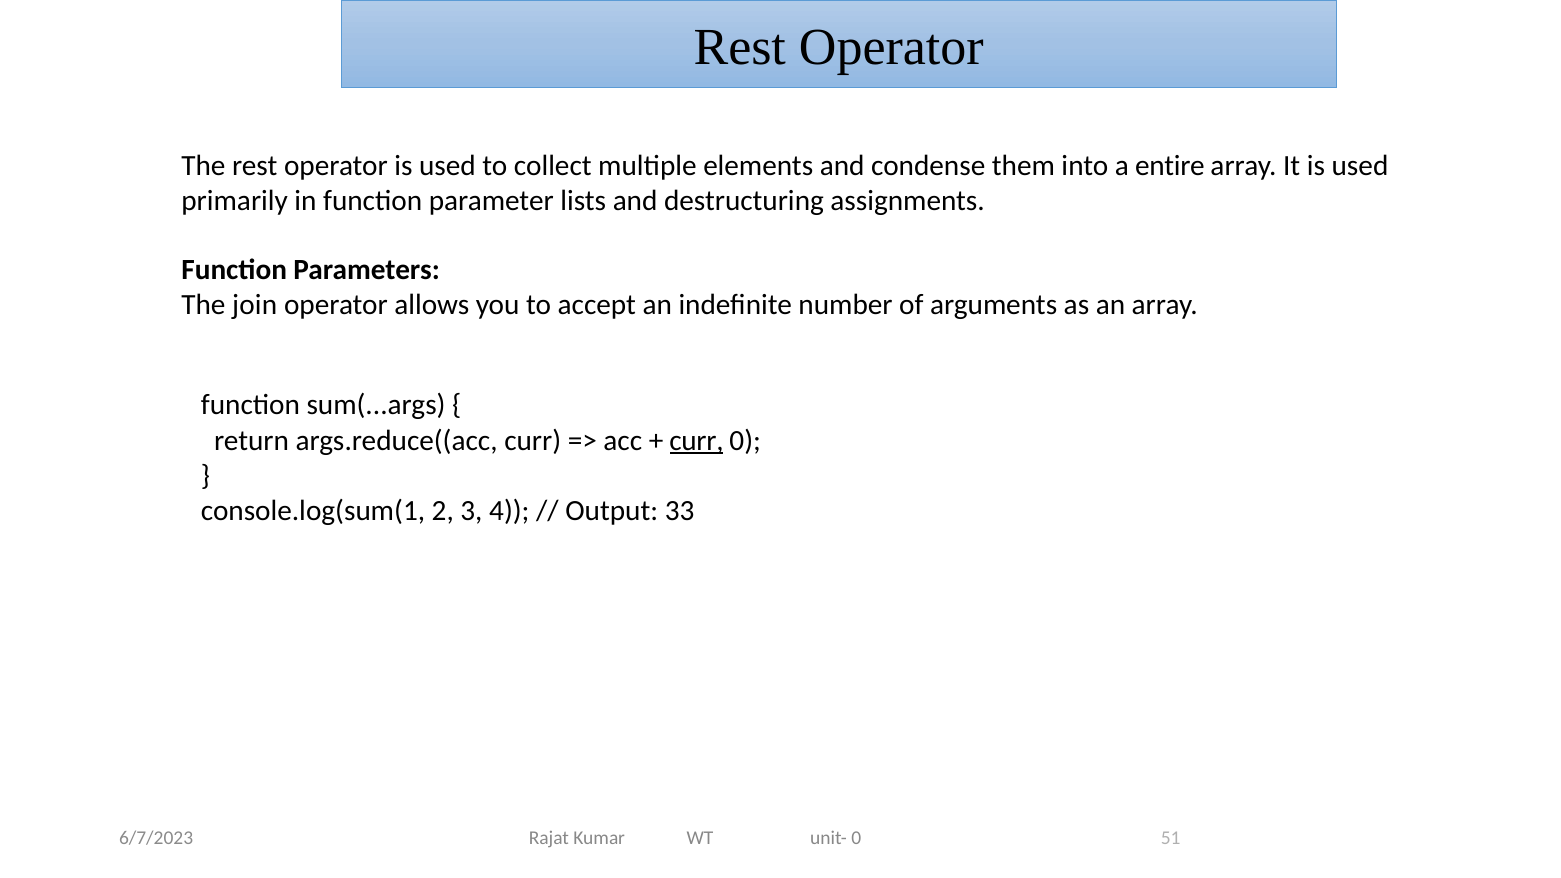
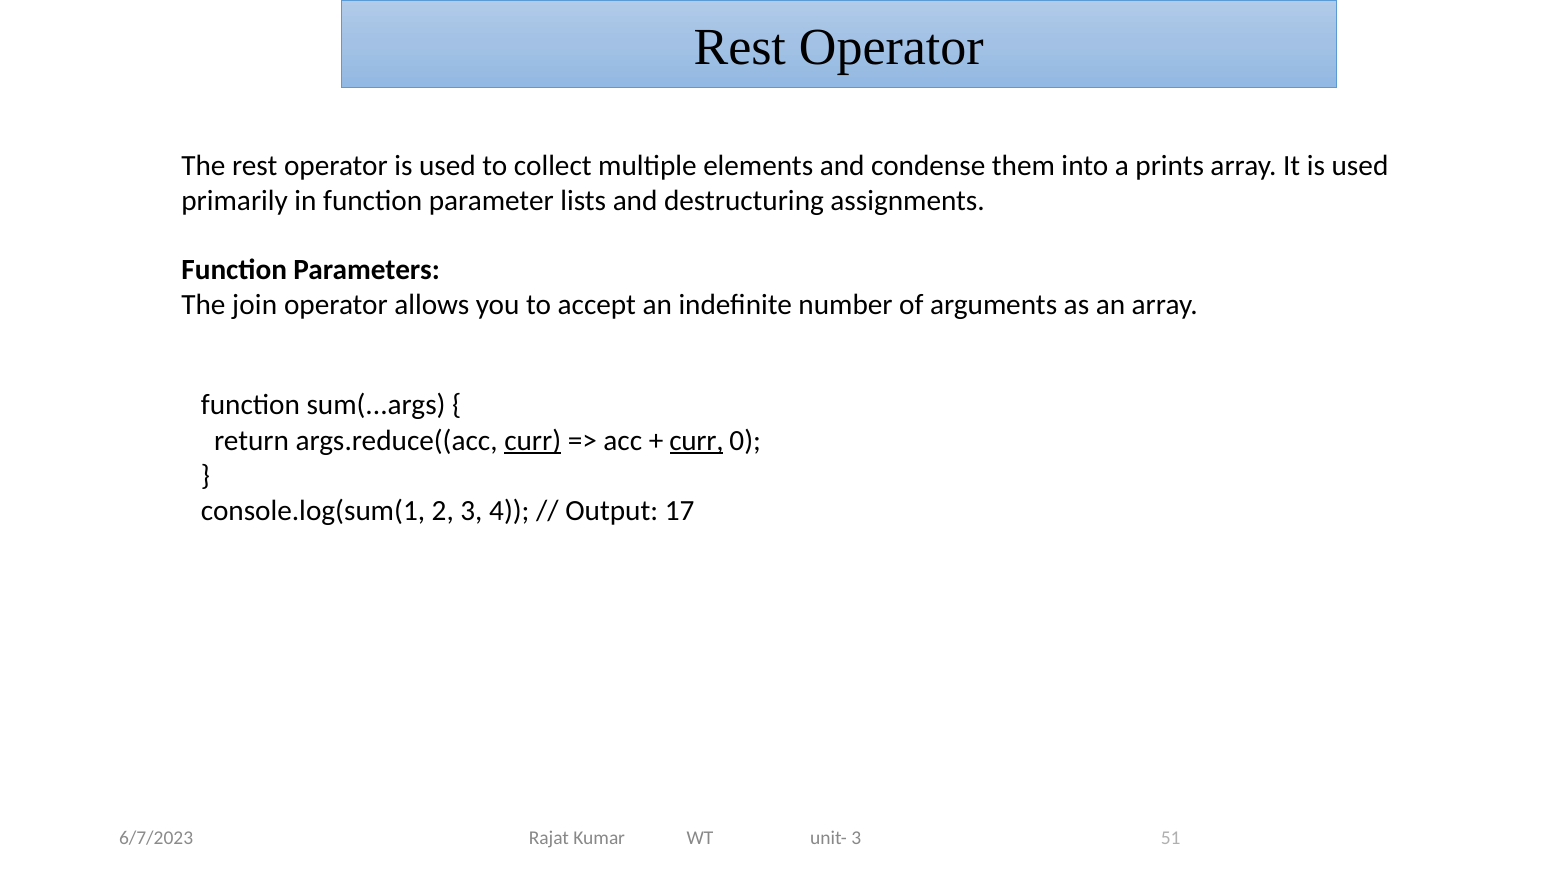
entire: entire -> prints (1170, 166)
curr underline: none -> present (533, 440)
33: 33 -> 17 (680, 511)
unit- 0: 0 -> 3 (856, 839)
